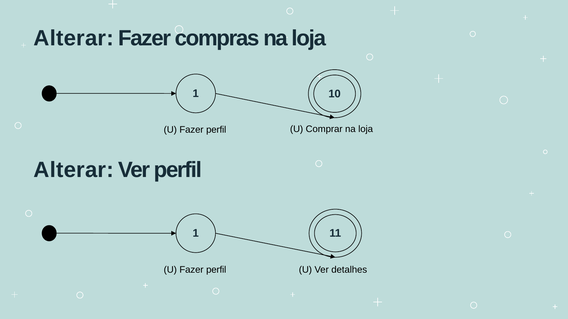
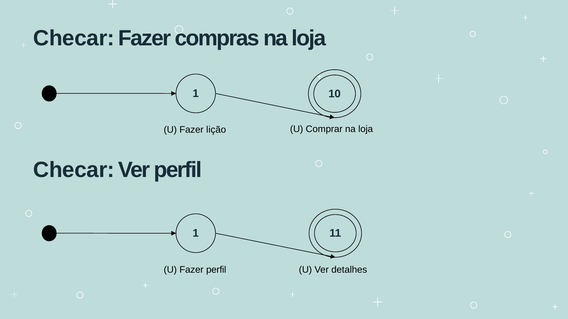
Alterar: Alterar -> Checar (74, 38)
perfil: perfil -> lição (216, 130)
Alterar: Alterar -> Checar (74, 170)
